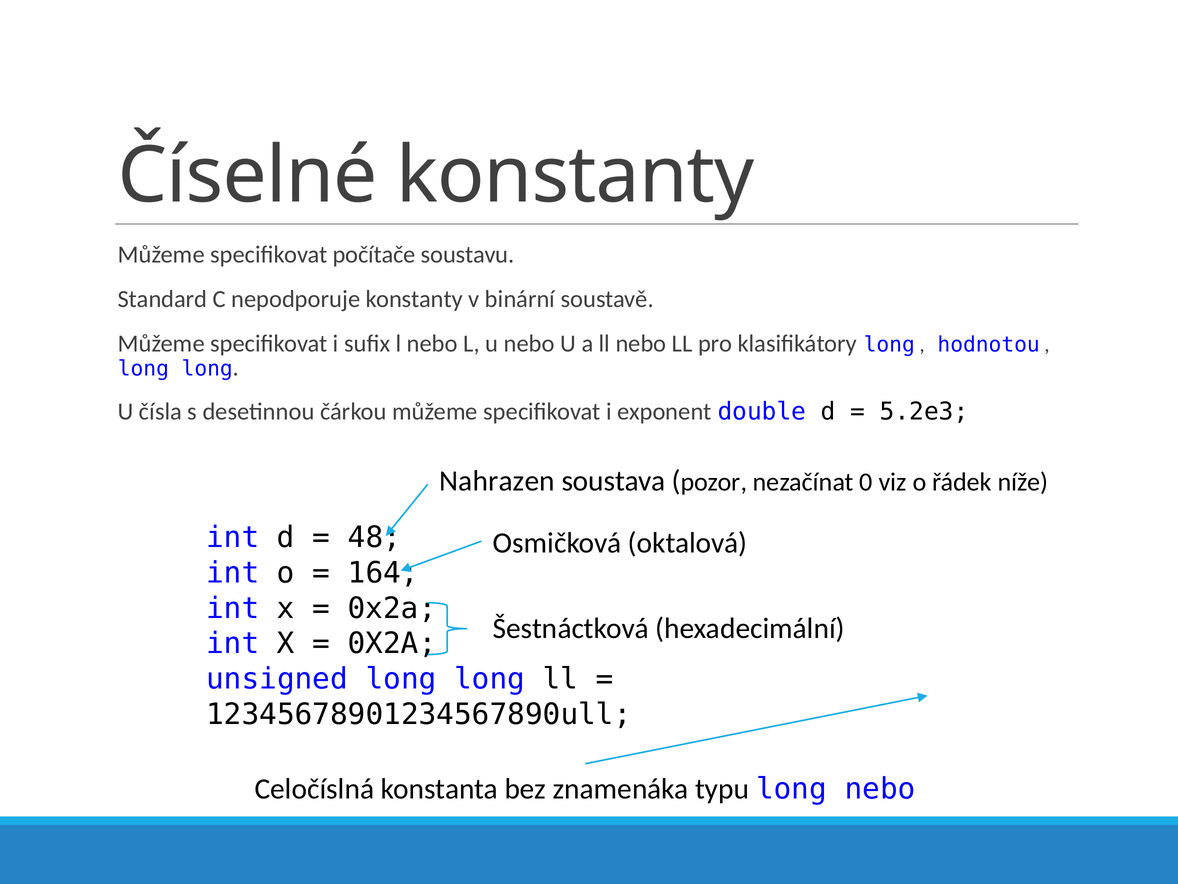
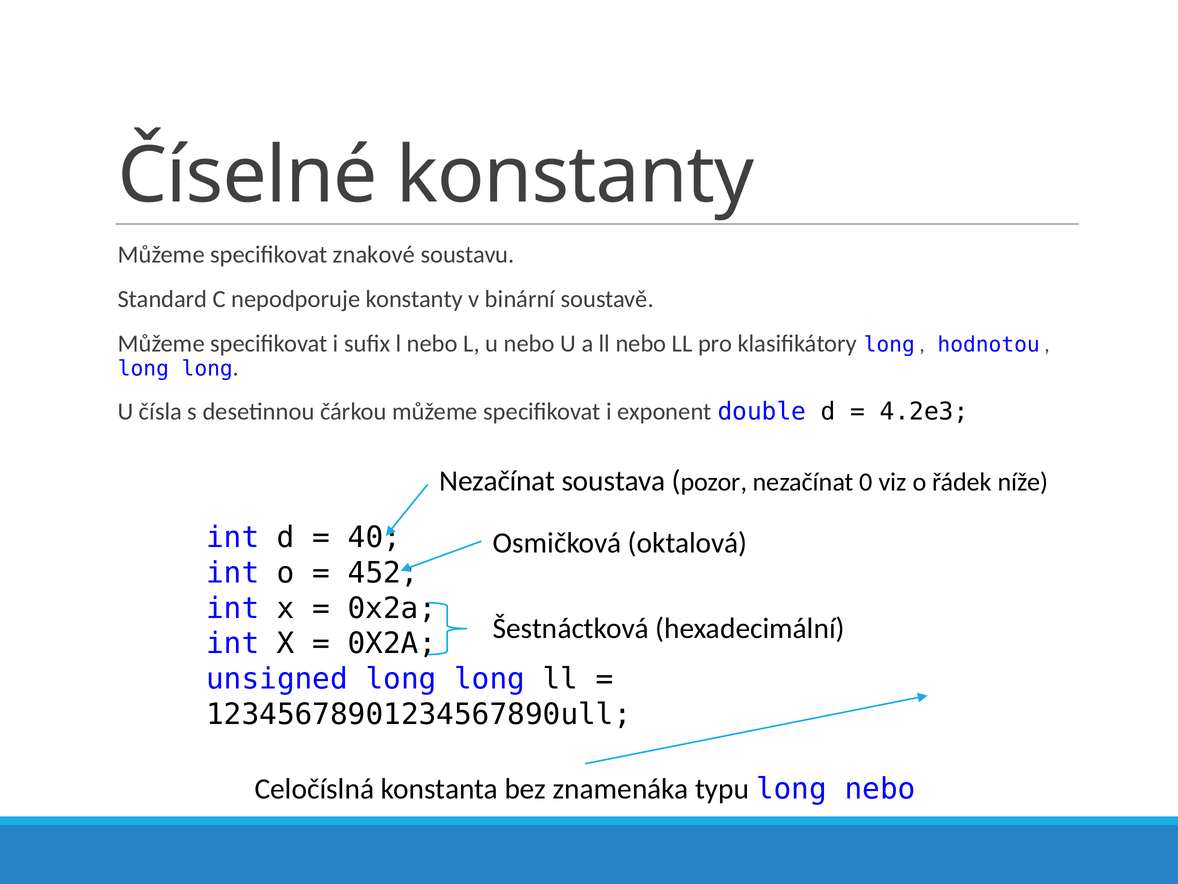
počítače: počítače -> znakové (374, 255)
5.2e3: 5.2e3 -> 4.2e3 (924, 412)
Nahrazen: Nahrazen -> Nezačínat (497, 481)
48: 48 -> 40 (374, 537)
164: 164 -> 452 (383, 573)
